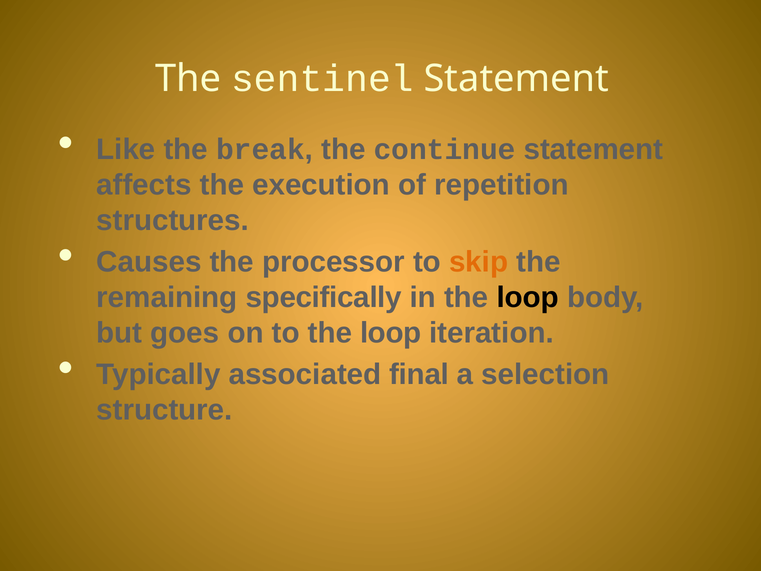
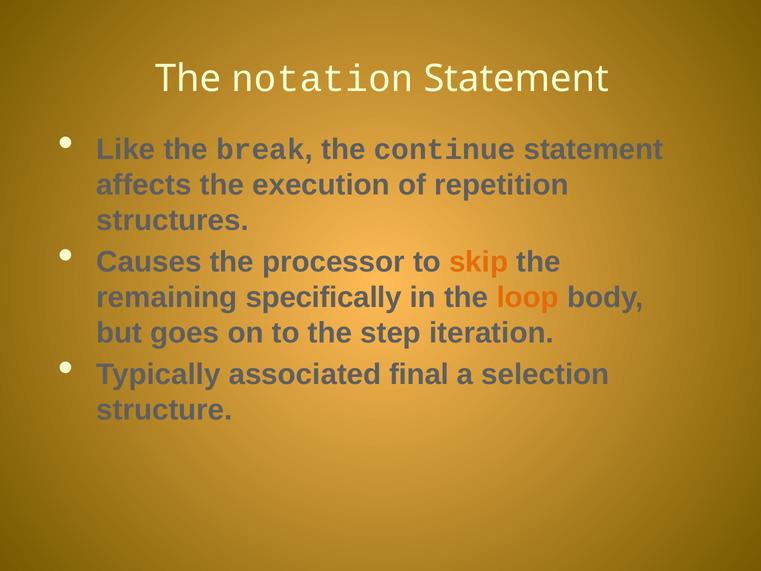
sentinel: sentinel -> notation (322, 79)
loop colour: black -> orange (528, 297)
to the loop: loop -> step (391, 333)
